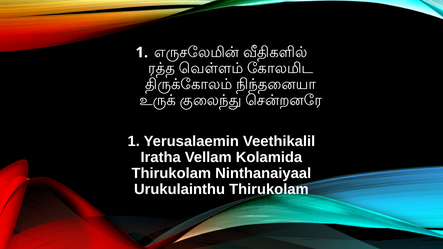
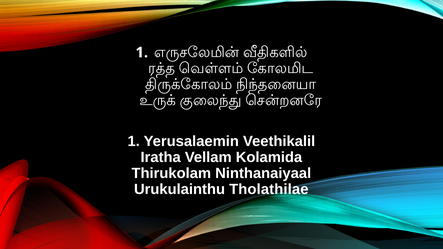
Urukulainthu Thirukolam: Thirukolam -> Tholathilae (269, 189)
